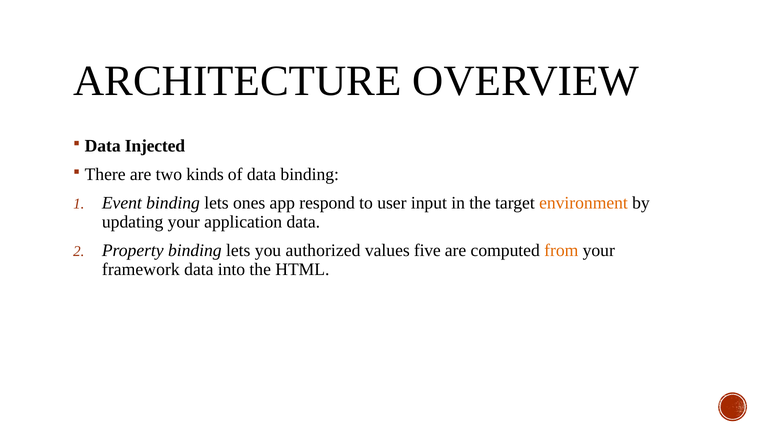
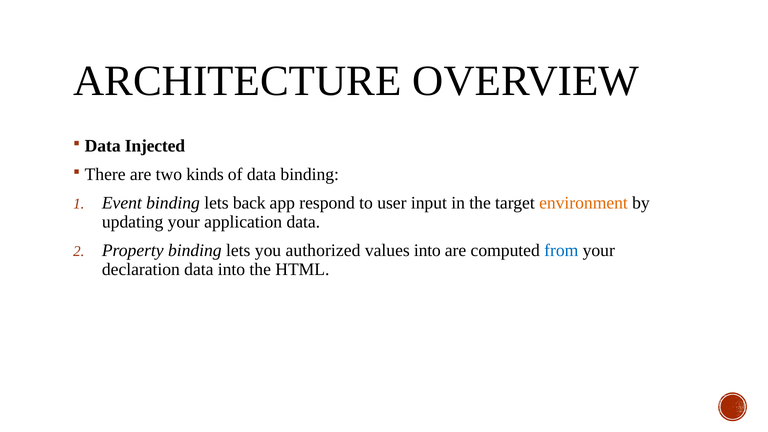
ones: ones -> back (249, 203)
values five: five -> into (427, 251)
from colour: orange -> blue (561, 251)
framework: framework -> declaration (141, 270)
